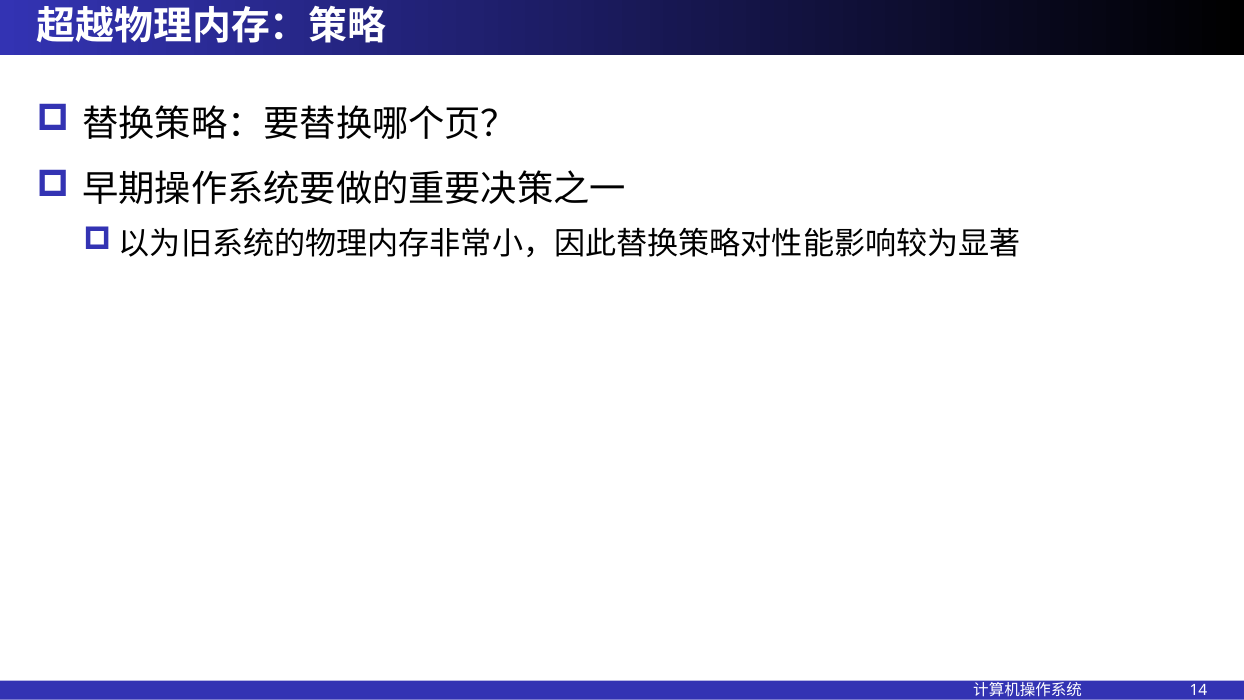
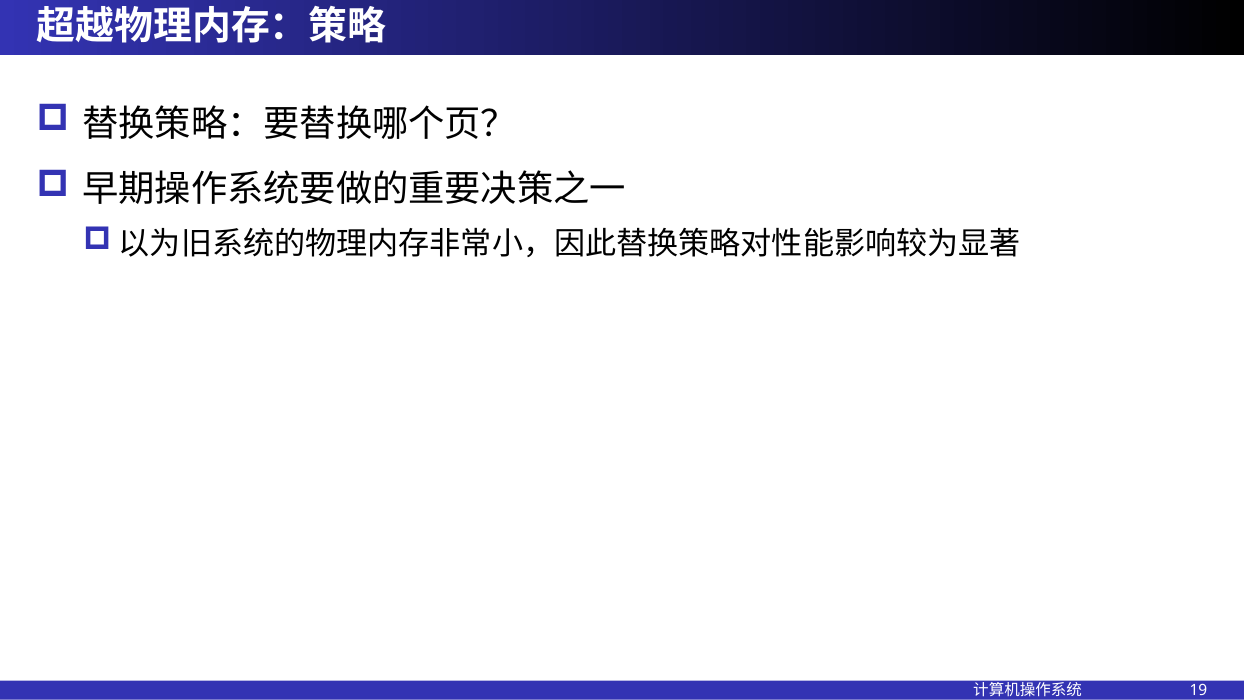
14: 14 -> 19 (1198, 690)
